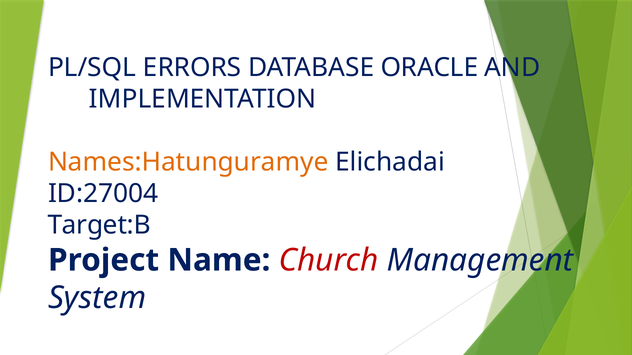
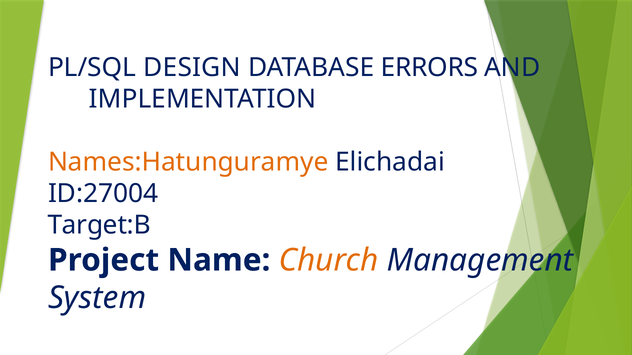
ERRORS: ERRORS -> DESIGN (192, 67)
ORACLE: ORACLE -> ERRORS (429, 67)
Church colour: red -> orange (329, 261)
